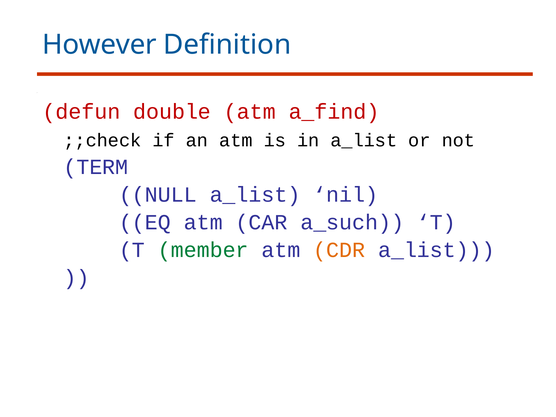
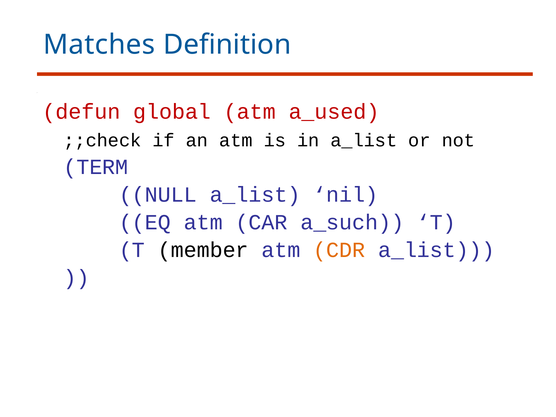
However: However -> Matches (99, 45)
double: double -> global (172, 112)
a_find: a_find -> a_used (334, 112)
member colour: green -> black (203, 250)
